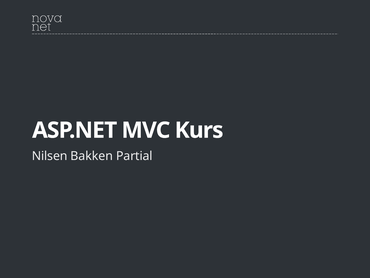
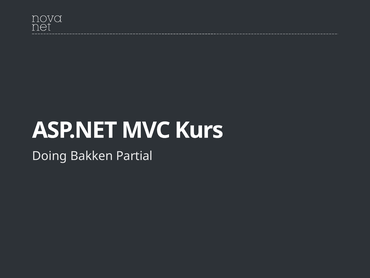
Nilsen: Nilsen -> Doing (50, 156)
